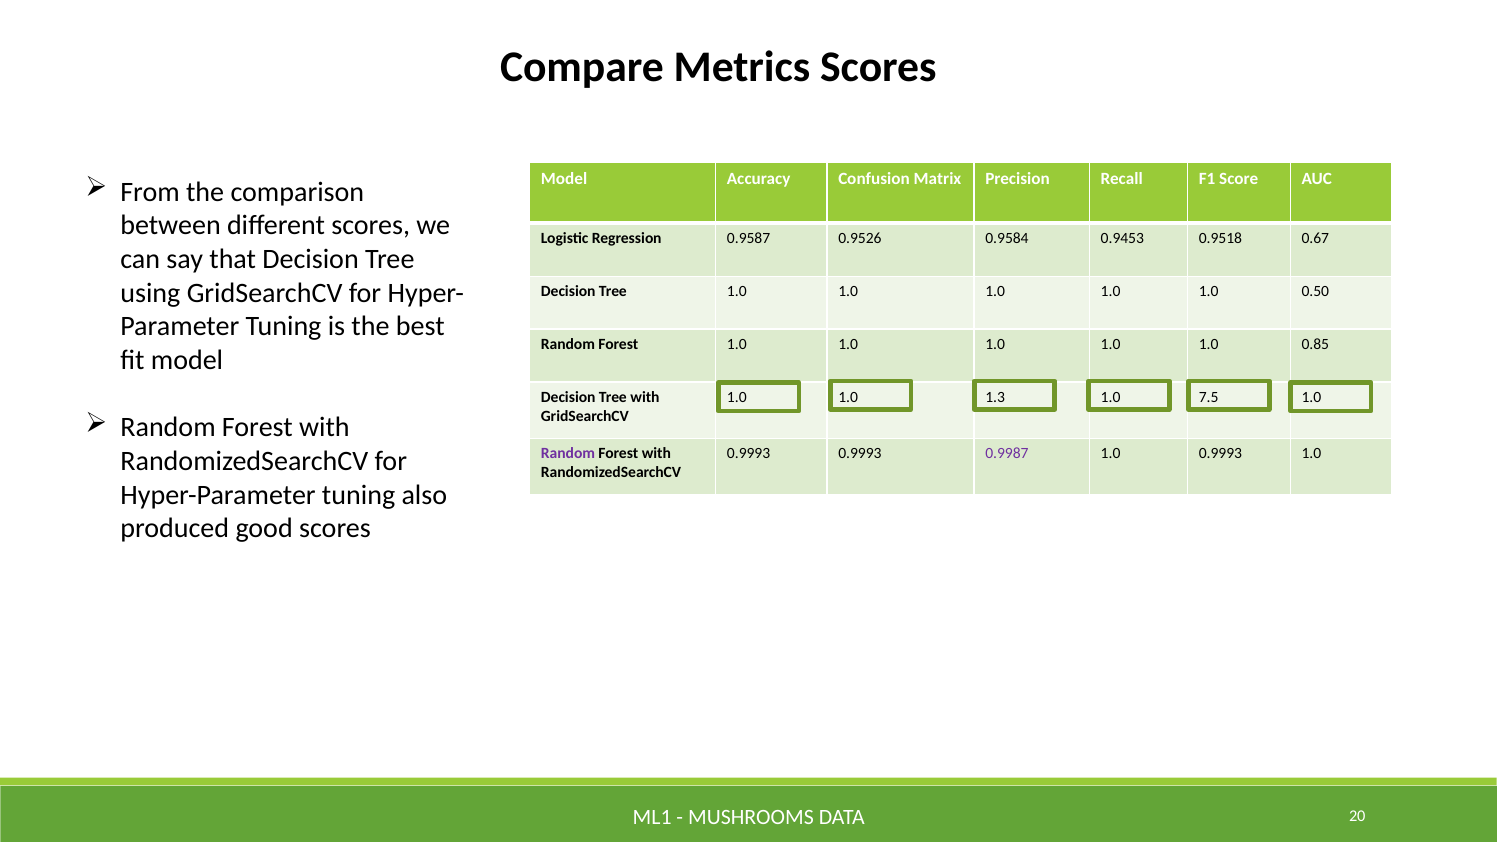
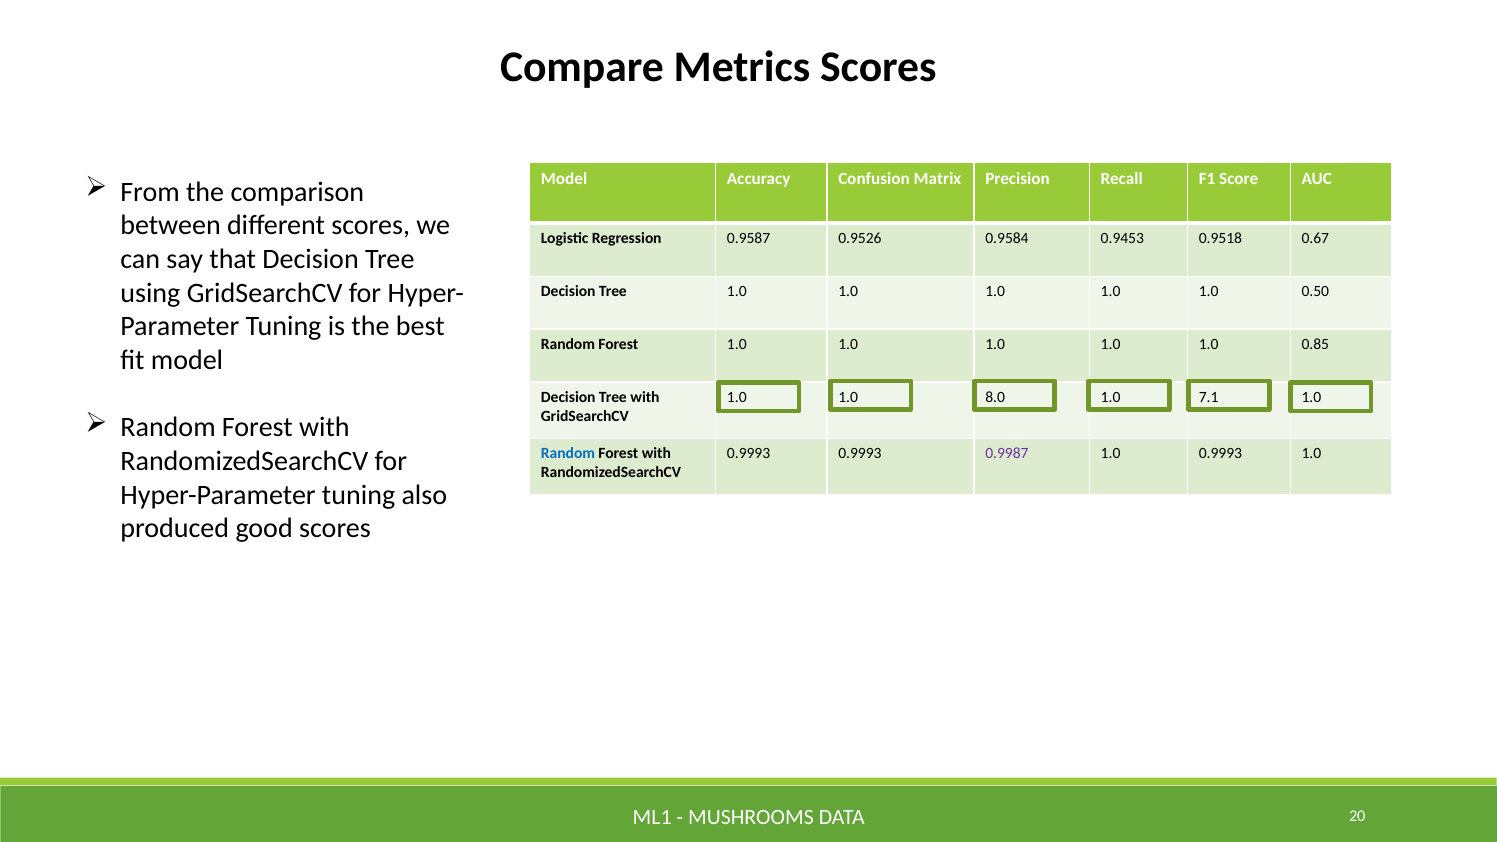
1.3: 1.3 -> 8.0 (995, 397)
7.5: 7.5 -> 7.1 (1209, 397)
Random colour: purple -> blue (568, 454)
